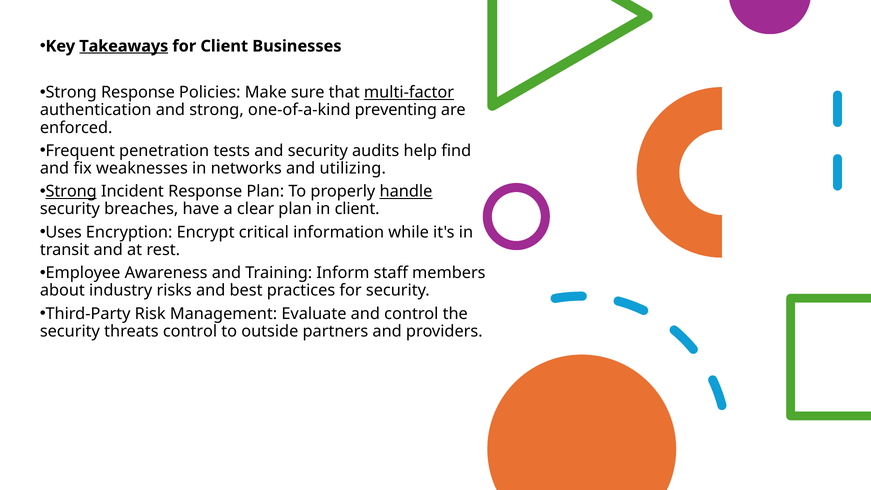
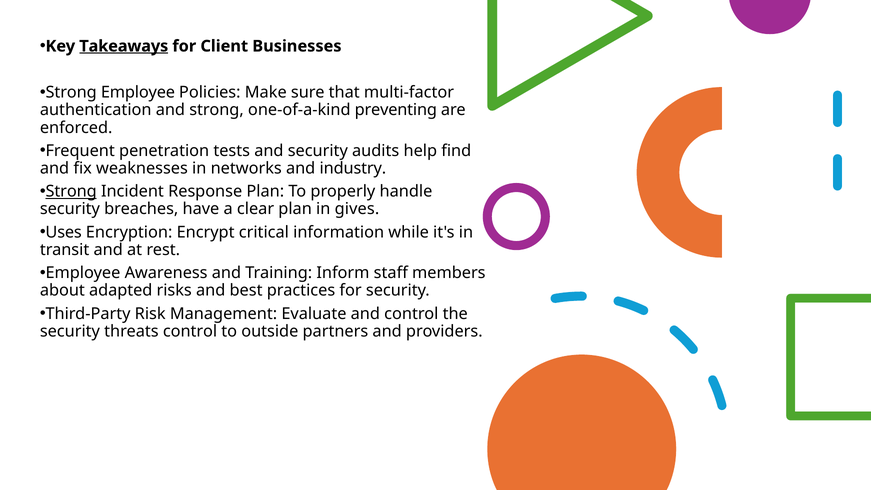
Strong Response: Response -> Employee (138, 92)
multi-factor underline: present -> none (409, 92)
utilizing: utilizing -> industry (353, 168)
handle underline: present -> none (406, 191)
in client: client -> gives (357, 209)
industry: industry -> adapted (121, 291)
